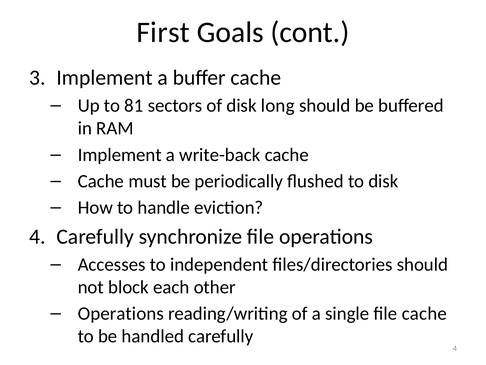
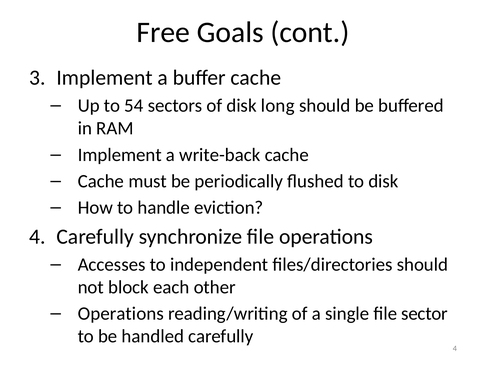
First: First -> Free (163, 32)
81: 81 -> 54 (134, 106)
file cache: cache -> sector (425, 313)
